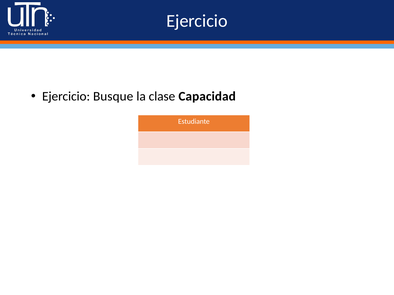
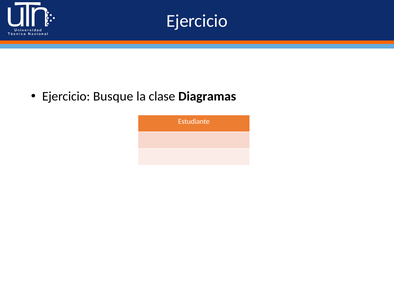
Capacidad: Capacidad -> Diagramas (207, 96)
